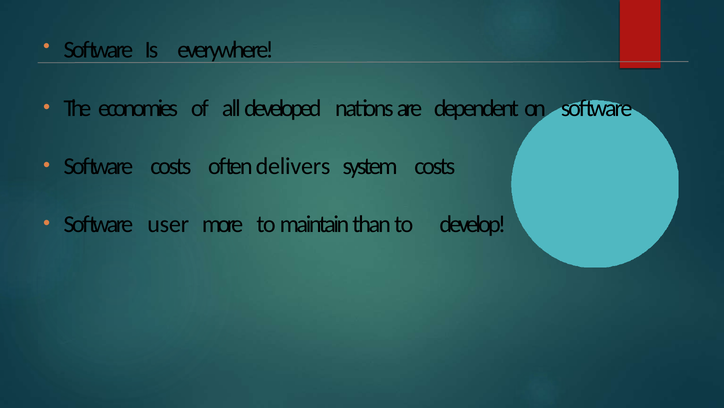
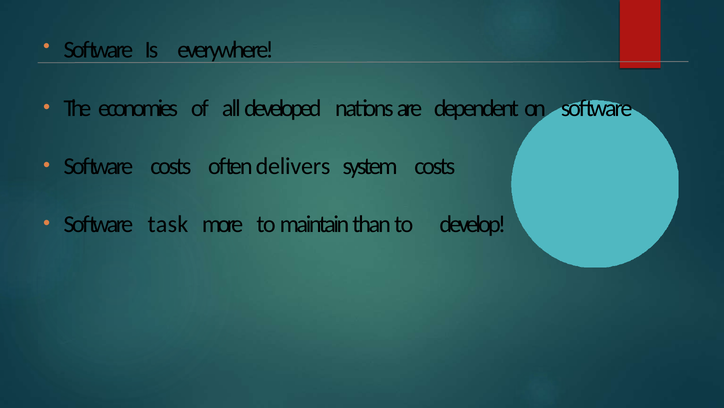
user: user -> task (168, 224)
